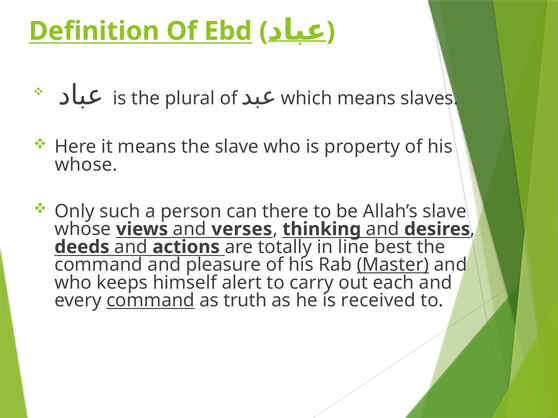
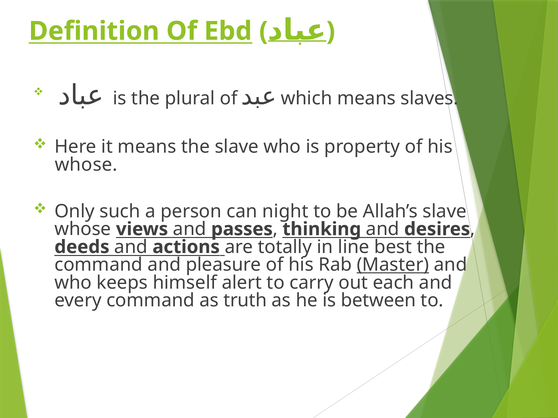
there: there -> night (285, 212)
verses: verses -> passes (242, 229)
command underline: present -> none (151, 301)
received: received -> between (378, 301)
